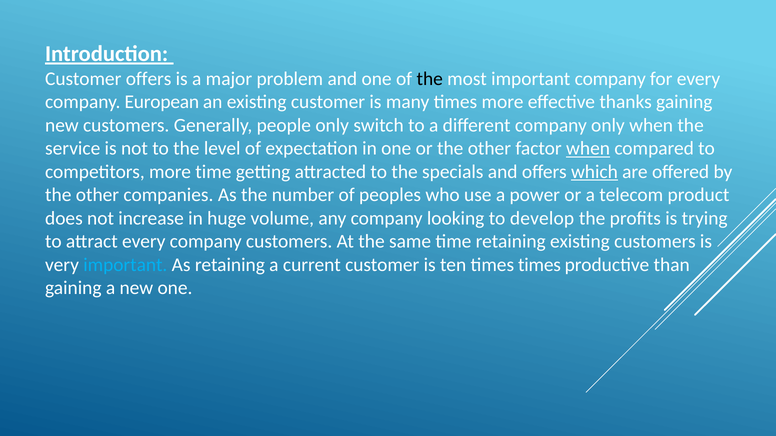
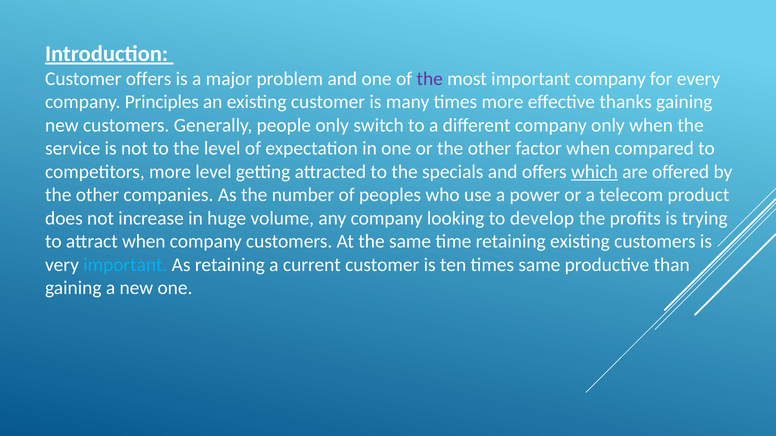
the colour: black -> purple (430, 79)
European: European -> Principles (162, 102)
when underline: present -> none (588, 149)
more time: time -> level (214, 172)
attract every: every -> when (144, 242)
times times: times -> same (539, 265)
